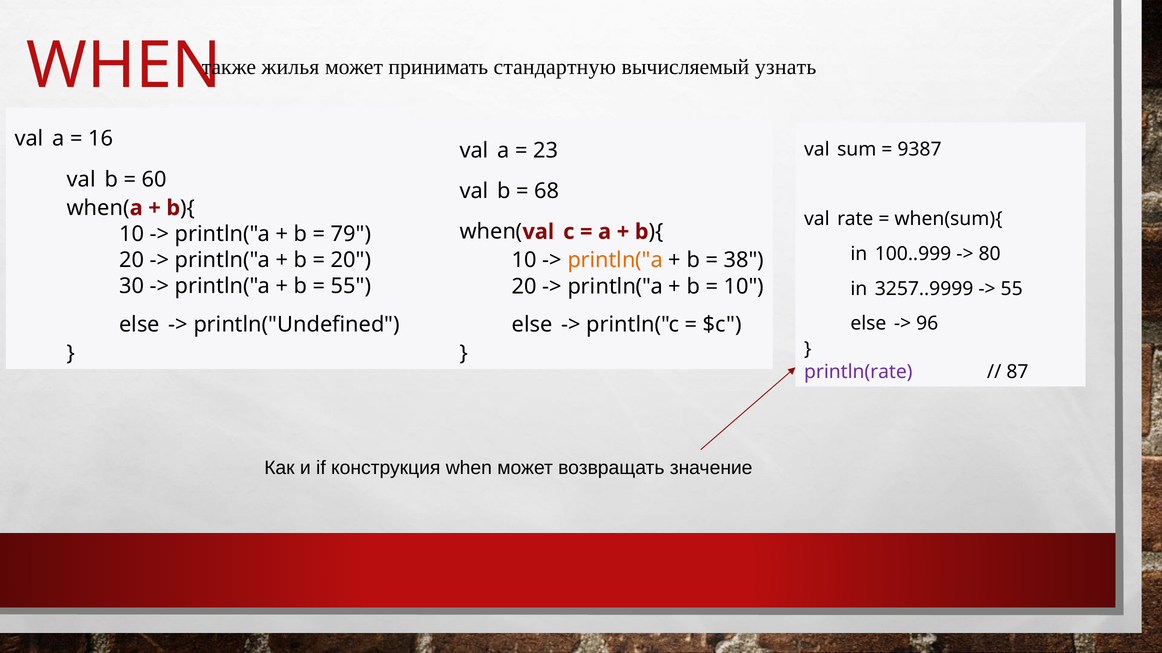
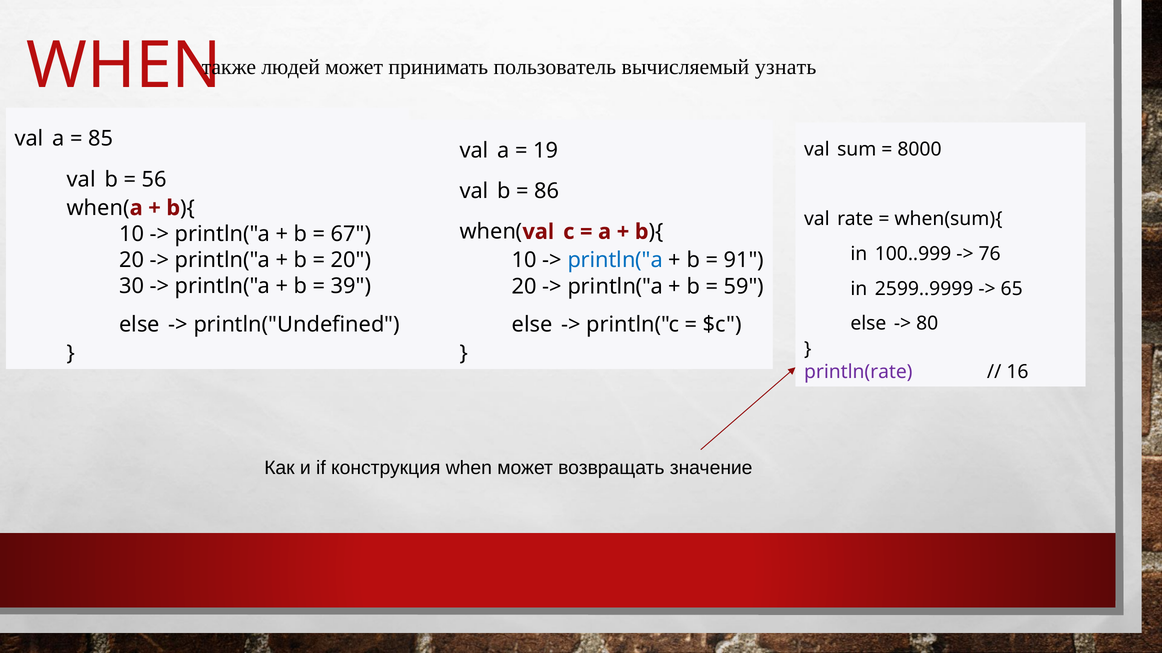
жилья: жилья -> людей (291, 67)
стандартную: стандартную -> пользователь (555, 67)
16: 16 -> 85 (101, 139)
9387: 9387 -> 8000 (919, 150)
23: 23 -> 19 (546, 151)
60: 60 -> 56 (154, 180)
68: 68 -> 86 (547, 191)
79: 79 -> 67 (351, 234)
80: 80 -> 76 (990, 254)
println("a colour: orange -> blue (615, 261)
38: 38 -> 91 (744, 261)
55: 55 -> 39 (351, 287)
10: 10 -> 59 (744, 287)
3257..9999: 3257..9999 -> 2599..9999 (924, 289)
55: 55 -> 65 (1012, 289)
96: 96 -> 80 (927, 324)
87: 87 -> 16 (1017, 372)
